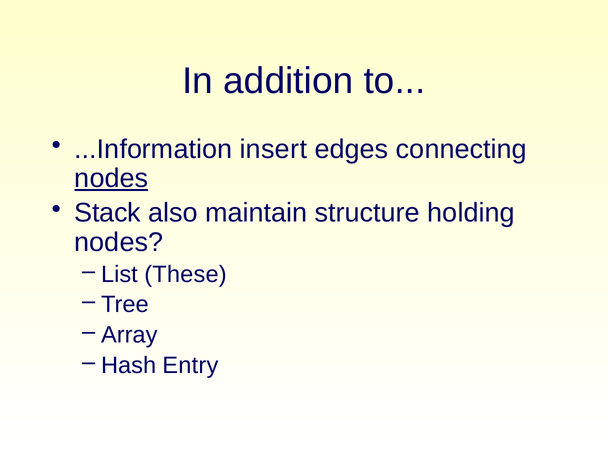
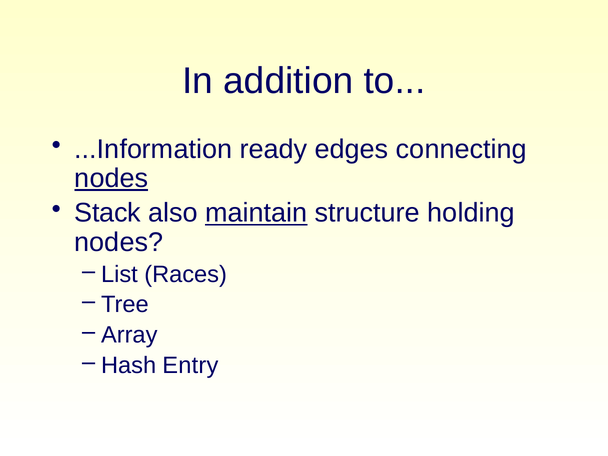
insert: insert -> ready (273, 149)
maintain underline: none -> present (256, 213)
These: These -> Races (186, 274)
